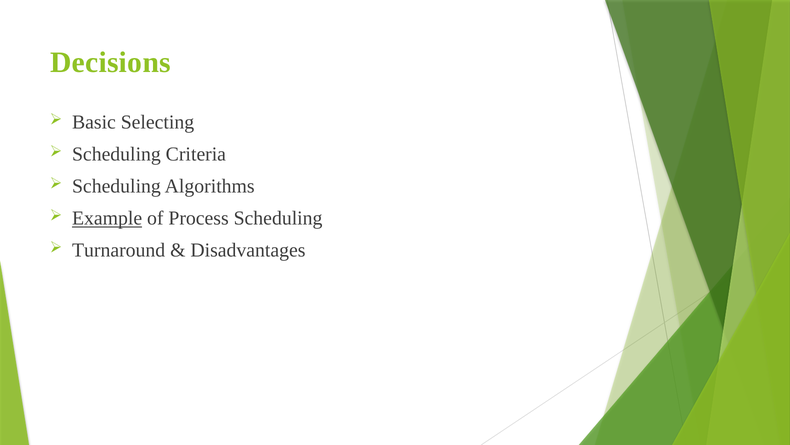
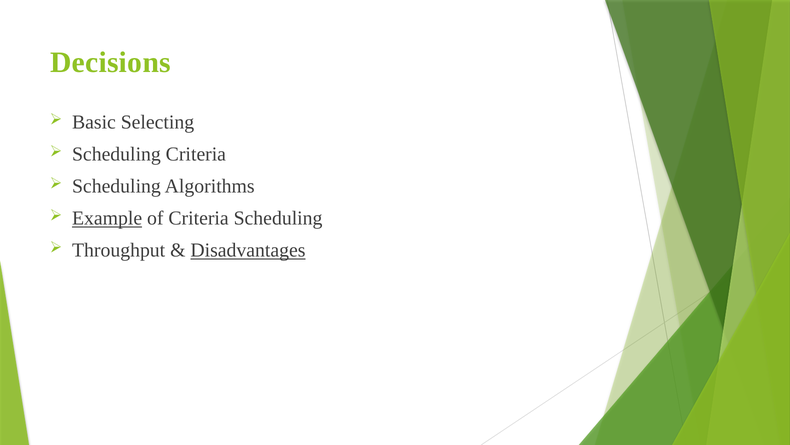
of Process: Process -> Criteria (199, 218)
Turnaround: Turnaround -> Throughput (119, 250)
Disadvantages underline: none -> present (248, 250)
